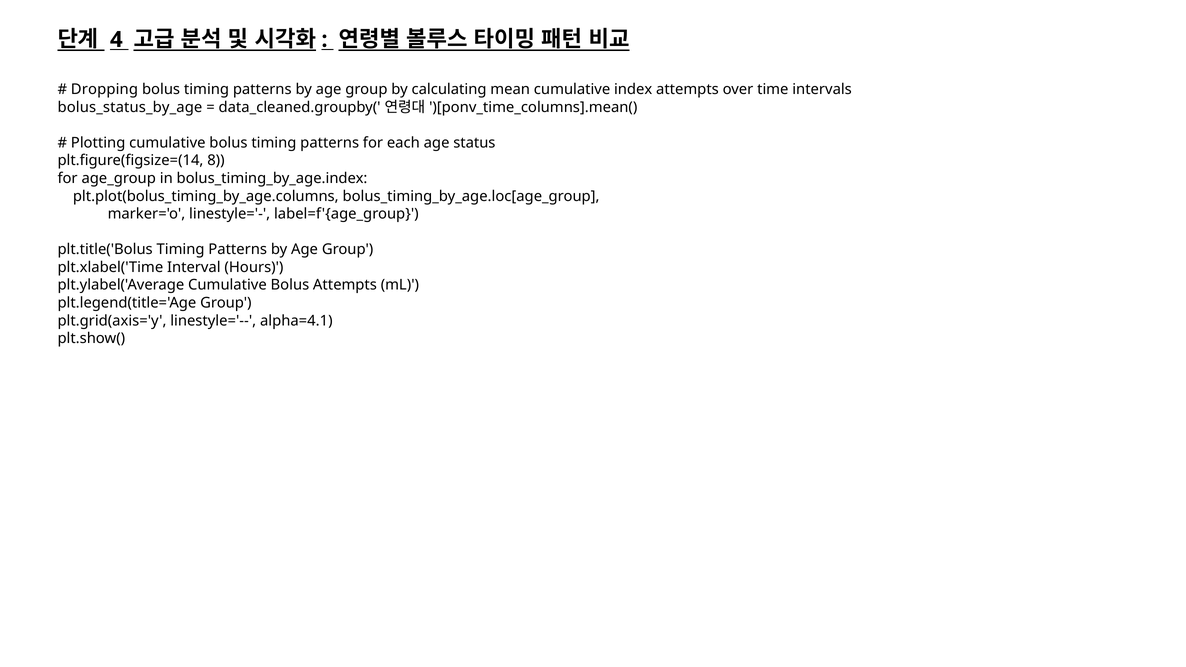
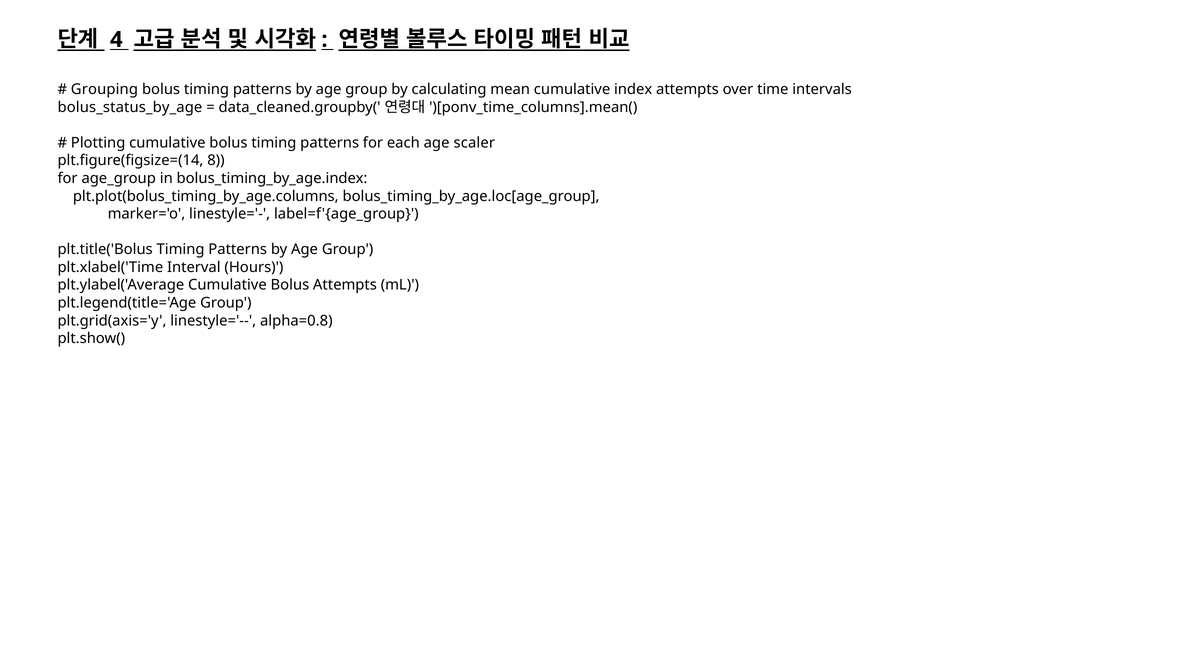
Dropping: Dropping -> Grouping (104, 89)
status: status -> scaler (474, 143)
alpha=4.1: alpha=4.1 -> alpha=0.8 (296, 321)
